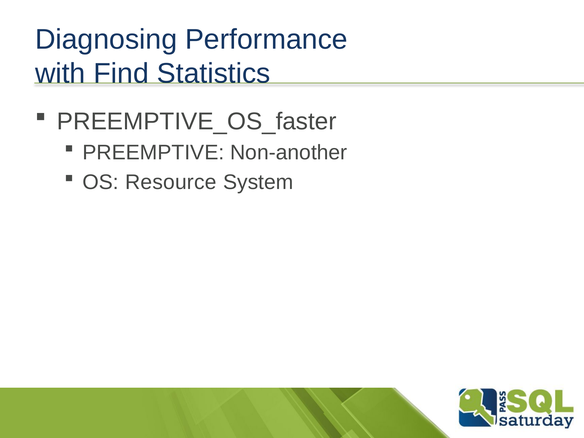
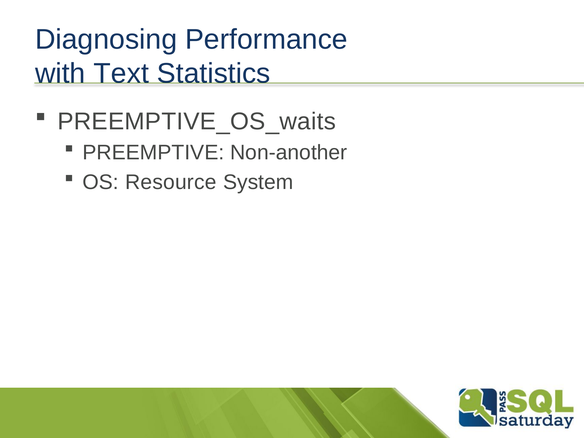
Find: Find -> Text (121, 74)
PREEMPTIVE_OS_faster: PREEMPTIVE_OS_faster -> PREEMPTIVE_OS_waits (197, 121)
